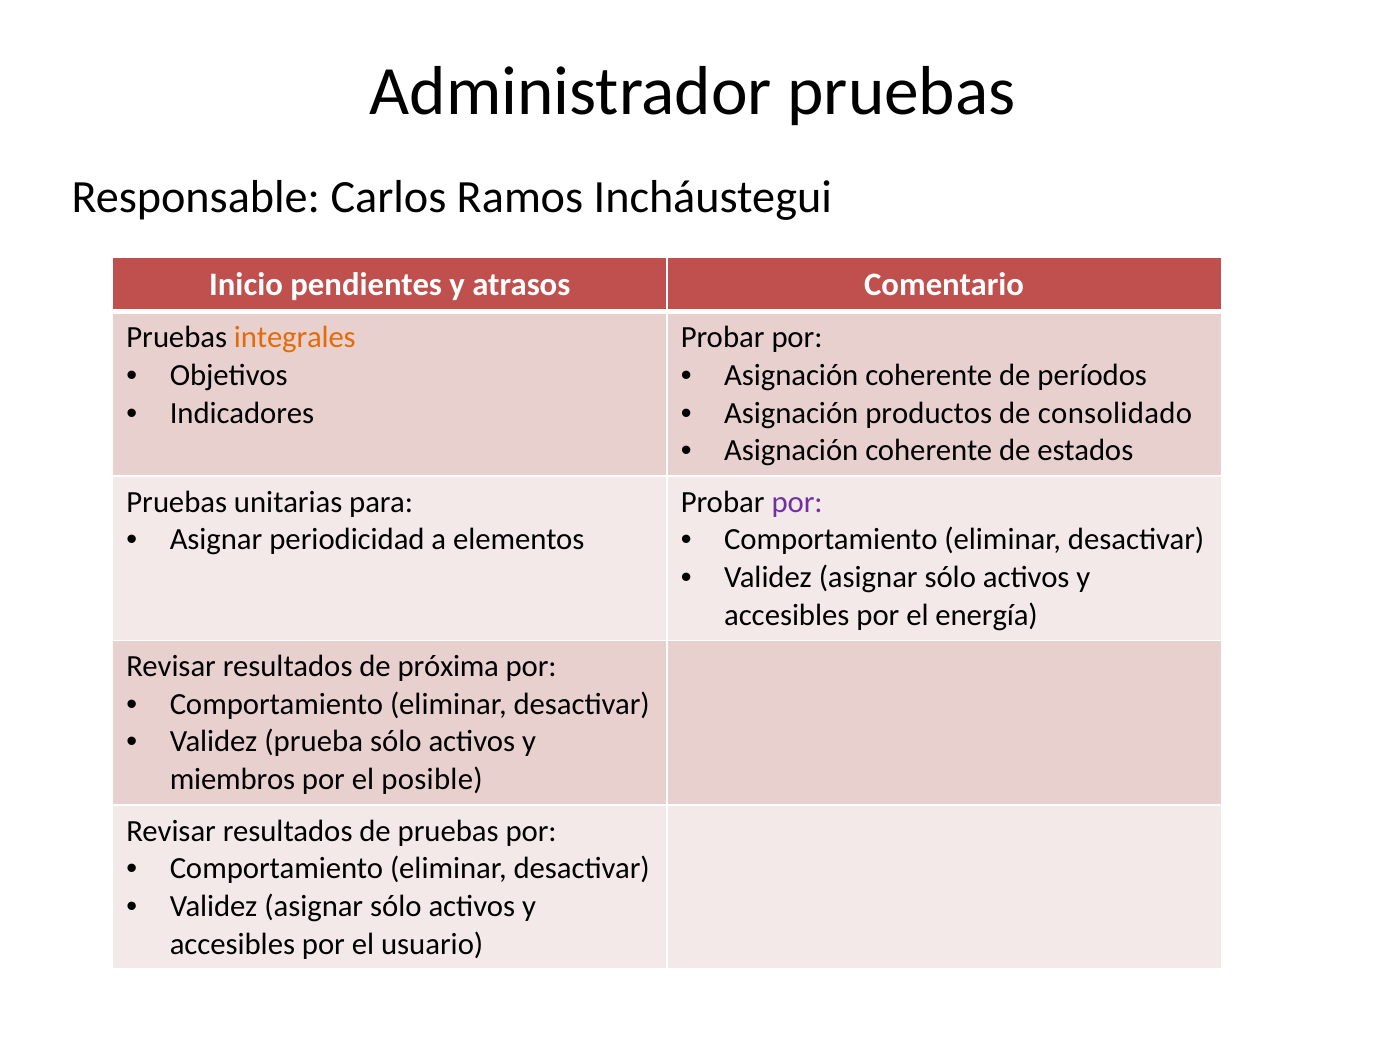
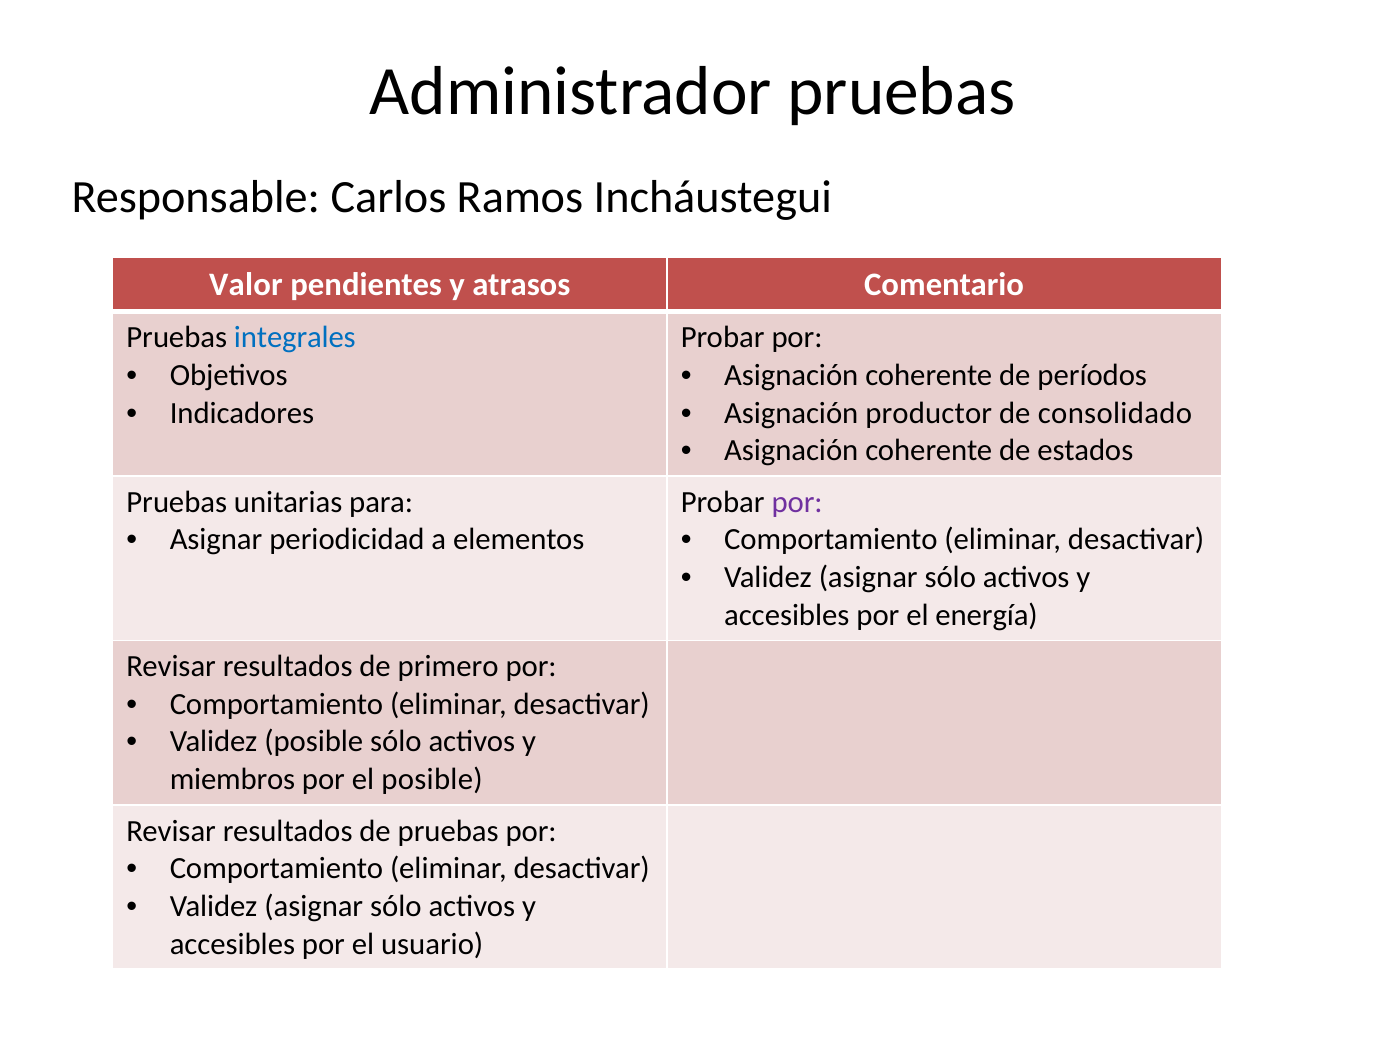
Inicio: Inicio -> Valor (246, 285)
integrales colour: orange -> blue (295, 338)
productos: productos -> productor (929, 413)
próxima: próxima -> primero (448, 667)
Validez prueba: prueba -> posible (314, 742)
